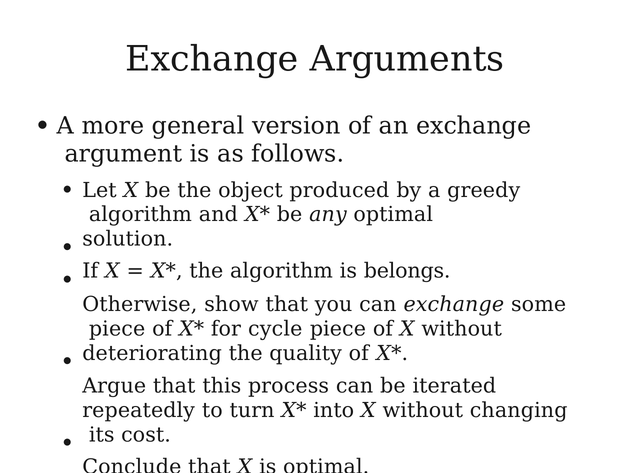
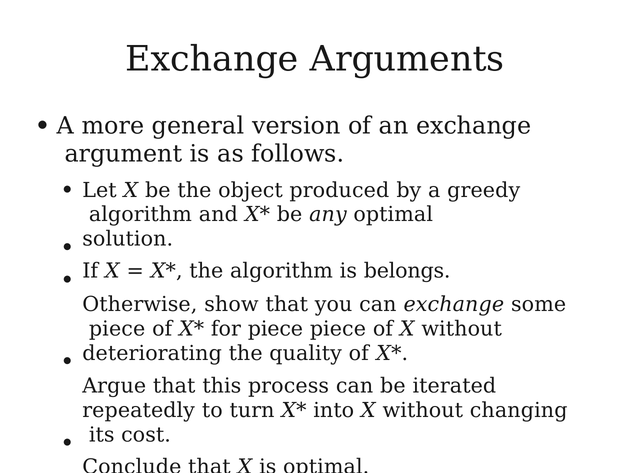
for cycle: cycle -> piece (275, 329)
